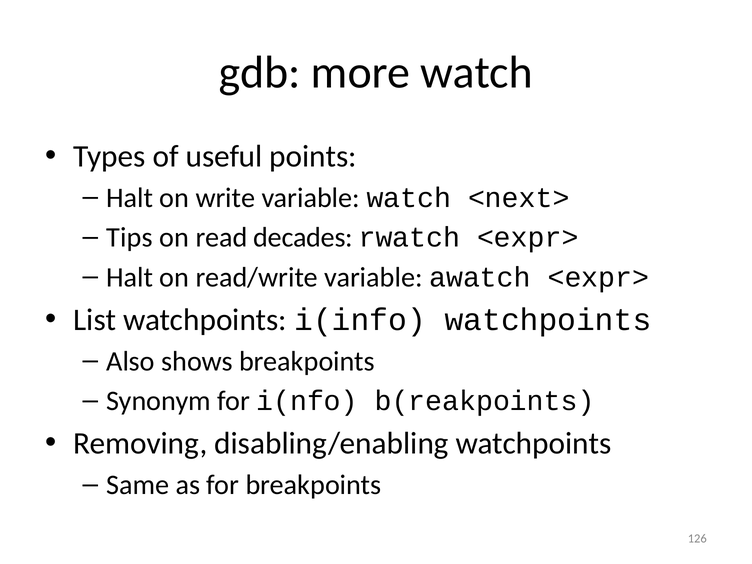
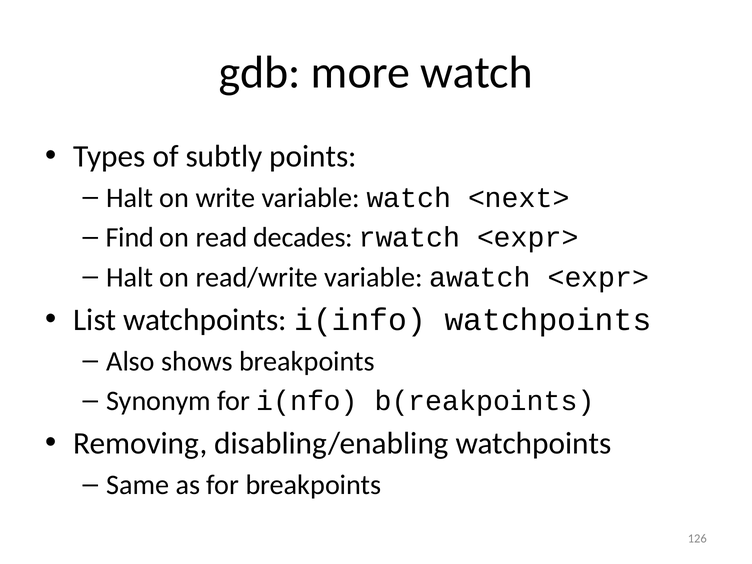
useful: useful -> subtly (224, 156)
Tips: Tips -> Find (130, 237)
